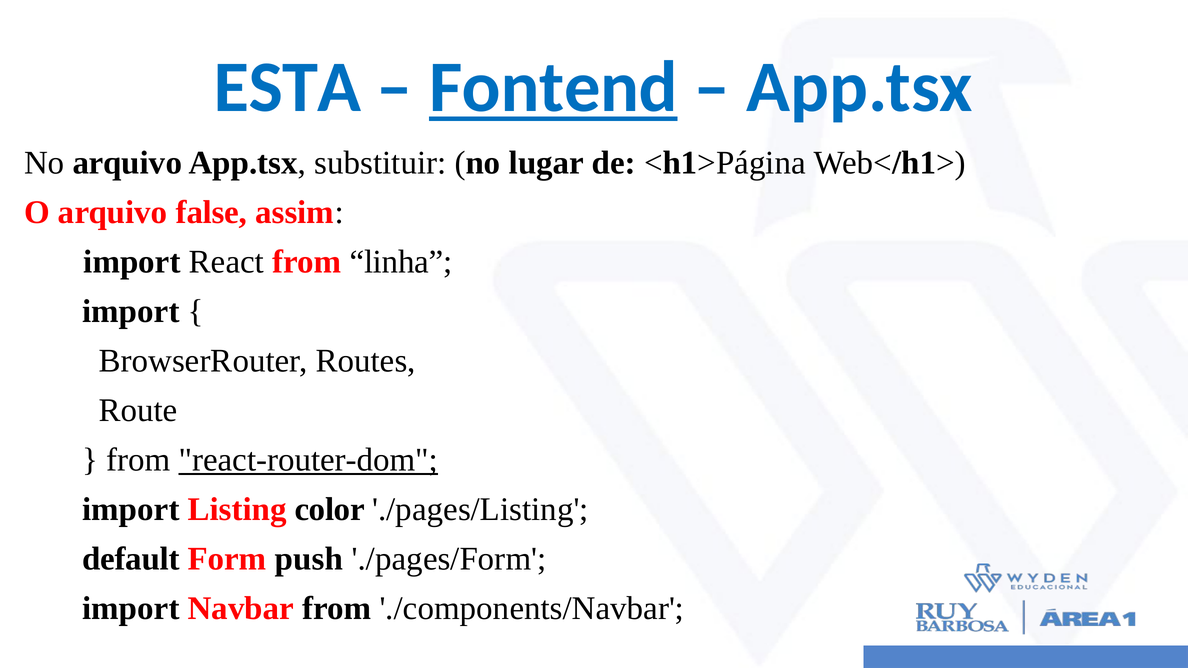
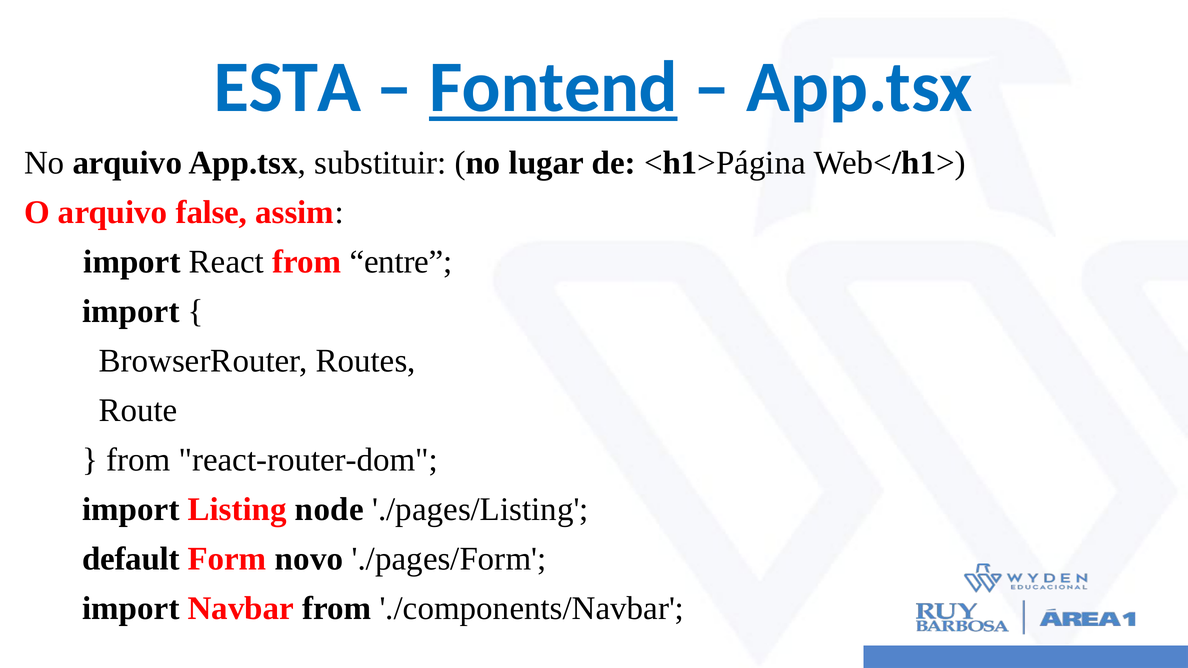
linha: linha -> entre (401, 262)
react-router-dom underline: present -> none (308, 460)
color: color -> node (329, 510)
push: push -> novo (309, 559)
